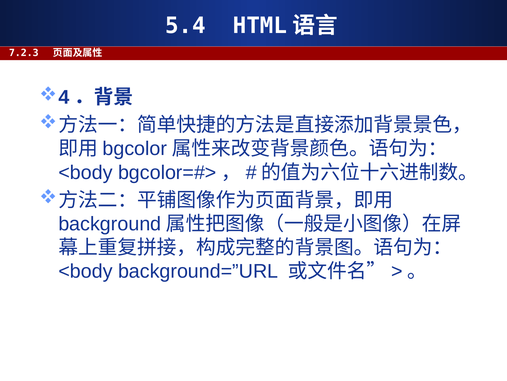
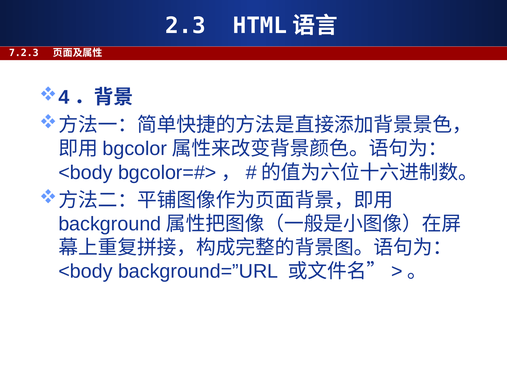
5.4: 5.4 -> 2.3 (185, 26)
